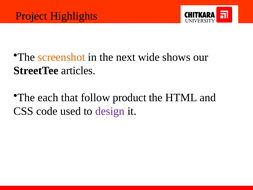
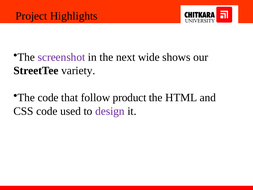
screenshot colour: orange -> purple (61, 57)
articles: articles -> variety (78, 71)
The each: each -> code (48, 98)
